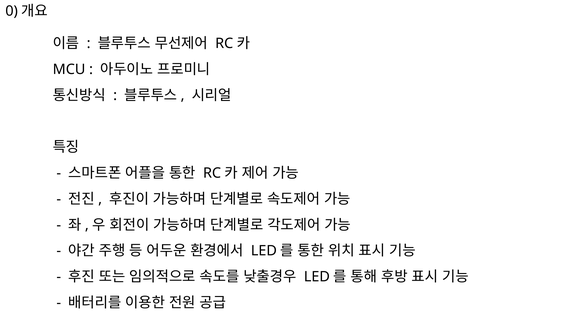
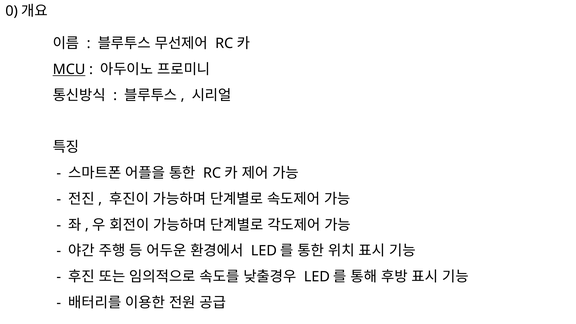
MCU underline: none -> present (69, 69)
